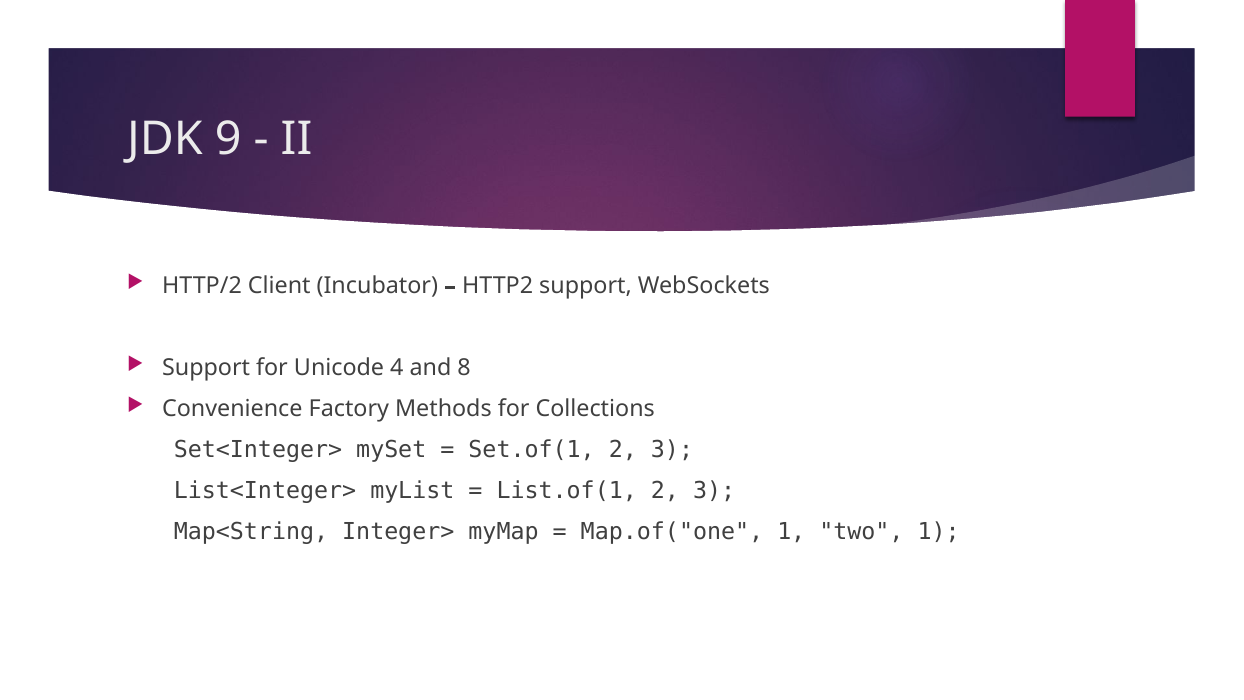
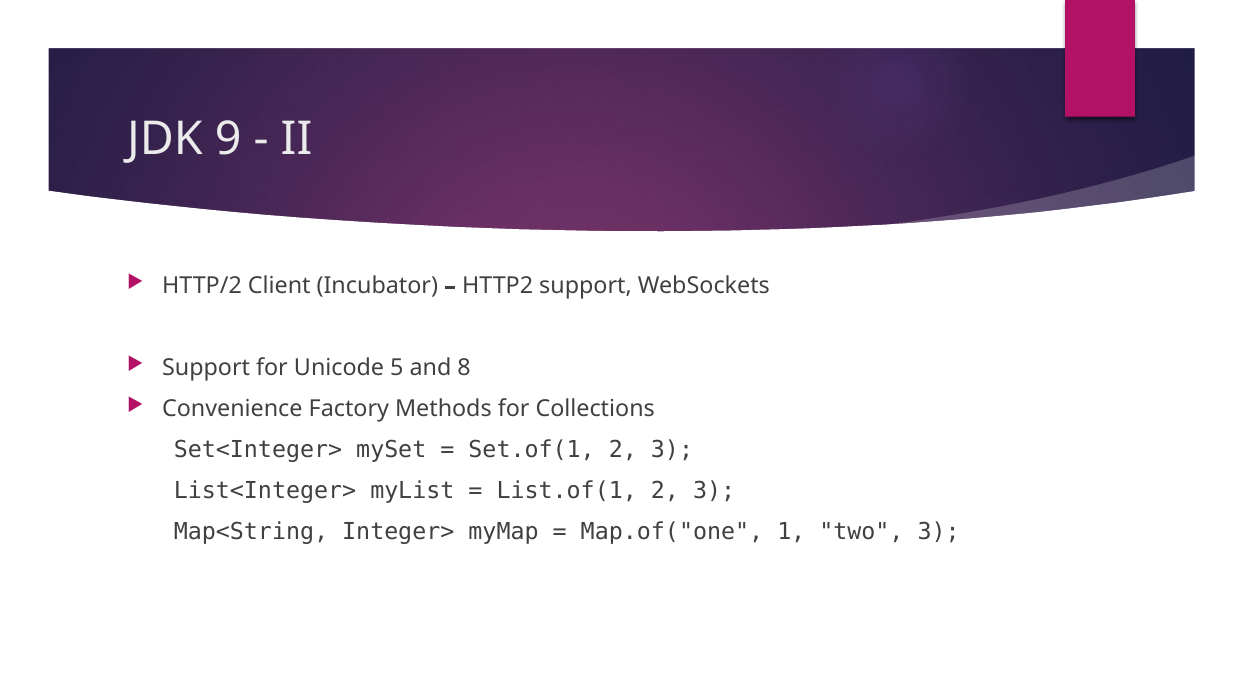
4: 4 -> 5 (397, 368)
two 1: 1 -> 3 (939, 532)
